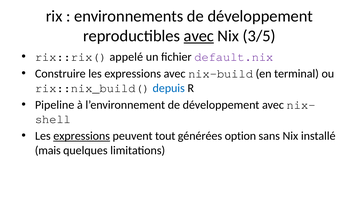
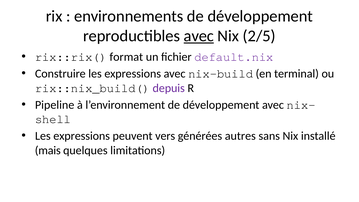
3/5: 3/5 -> 2/5 (259, 36)
appelé: appelé -> format (126, 57)
depuis colour: blue -> purple (169, 88)
expressions underline: present -> none (82, 136)
tout: tout -> vers (165, 136)
option: option -> autres (240, 136)
